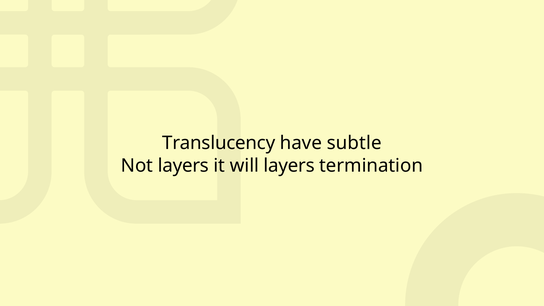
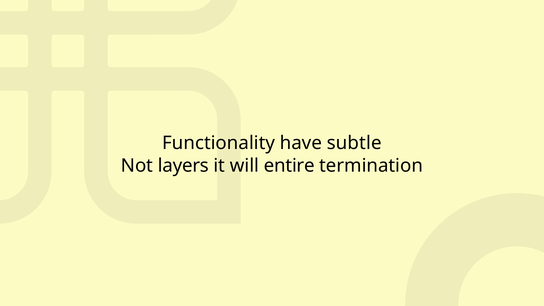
Translucency: Translucency -> Functionality (219, 143)
will layers: layers -> entire (289, 166)
